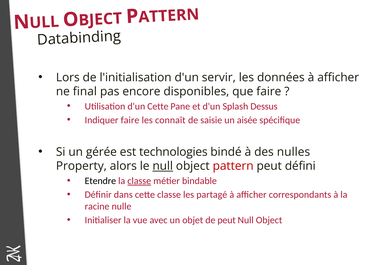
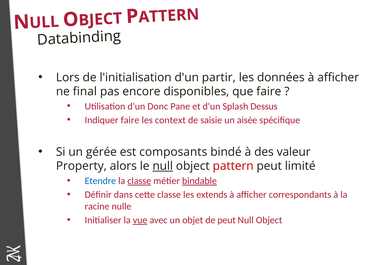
servir: servir -> partir (219, 77)
d'un Cette: Cette -> Donc (158, 106)
connaît: connaît -> context (170, 120)
technologies: technologies -> composants (173, 152)
nulles: nulles -> valeur (294, 152)
défini: défini -> limité (300, 166)
Etendre colour: black -> blue (100, 181)
bindable underline: none -> present (199, 181)
partagé: partagé -> extends (212, 195)
vue underline: none -> present (140, 220)
